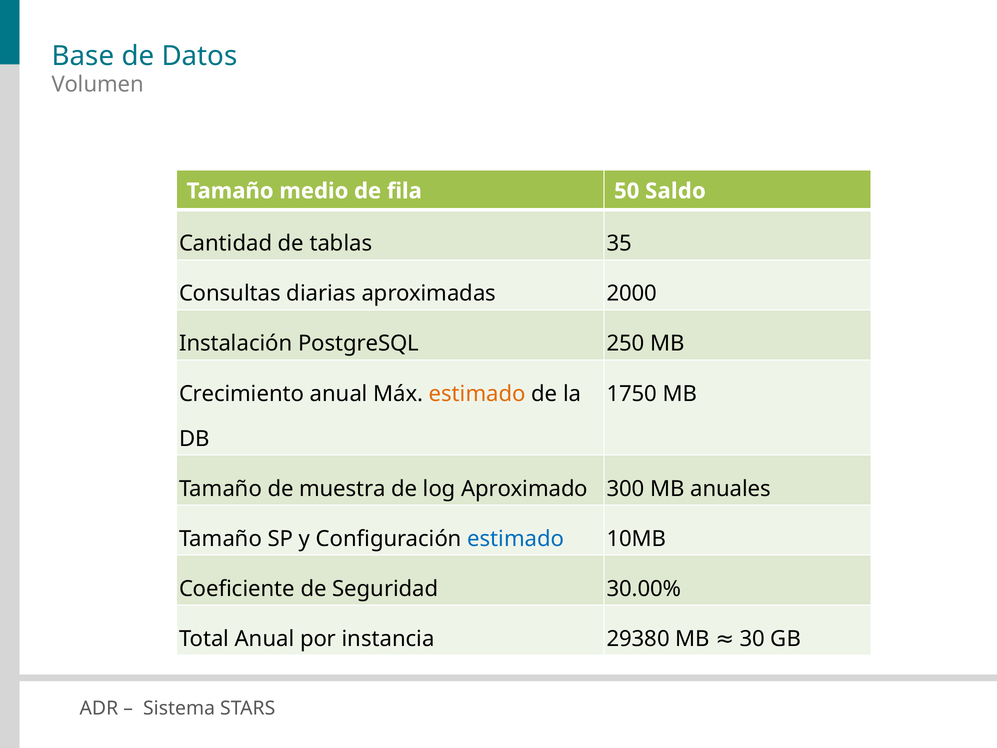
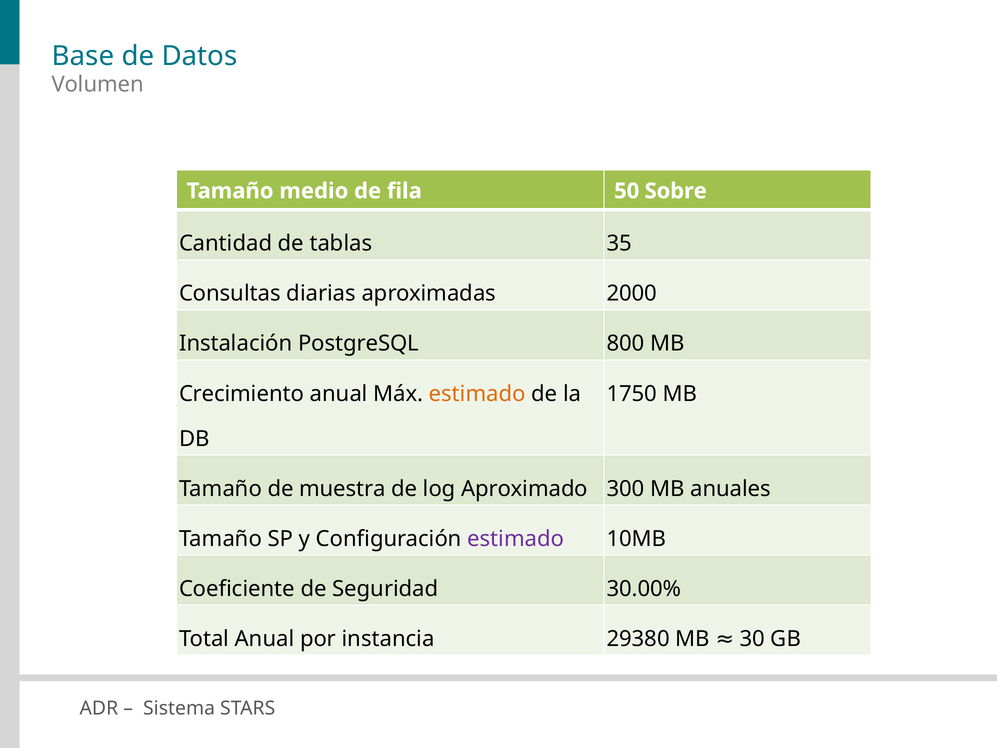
Saldo: Saldo -> Sobre (676, 191)
250: 250 -> 800 (626, 344)
estimado colour: blue -> purple (516, 539)
